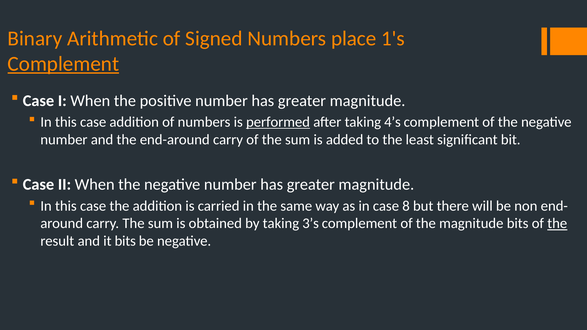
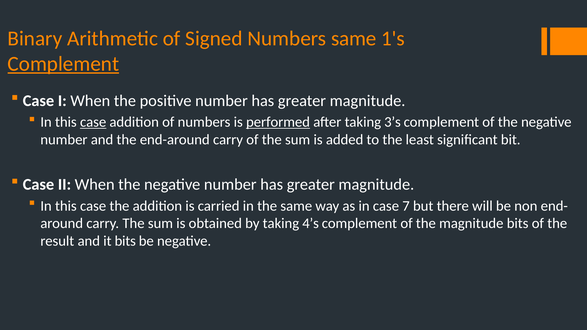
Numbers place: place -> same (354, 39)
case underline: none -> present (93, 122)
4’s: 4’s -> 3’s (392, 122)
8: 8 -> 7 (406, 206)
3’s: 3’s -> 4’s (311, 224)
the underline: present -> none (557, 224)
